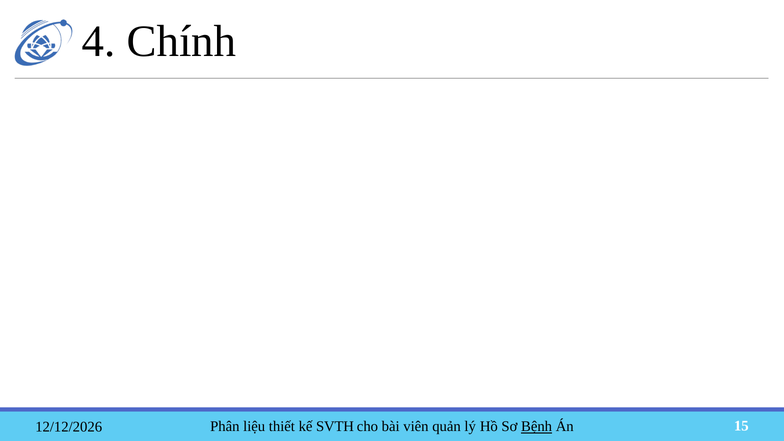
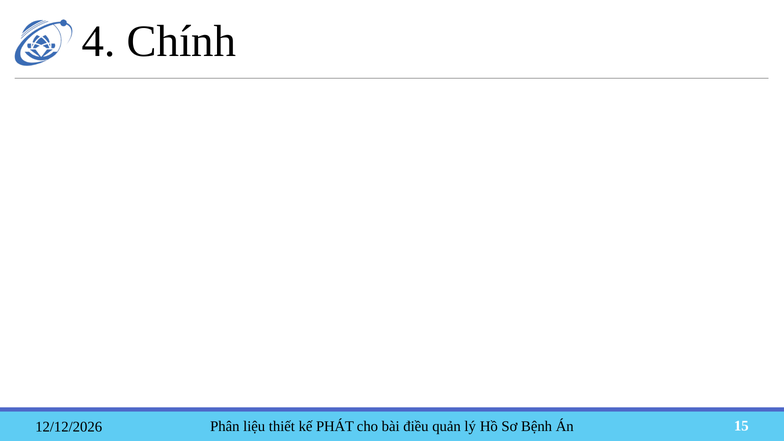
SVTH: SVTH -> PHÁT (335, 427)
viên: viên -> điều (416, 427)
Bệnh underline: present -> none (537, 427)
